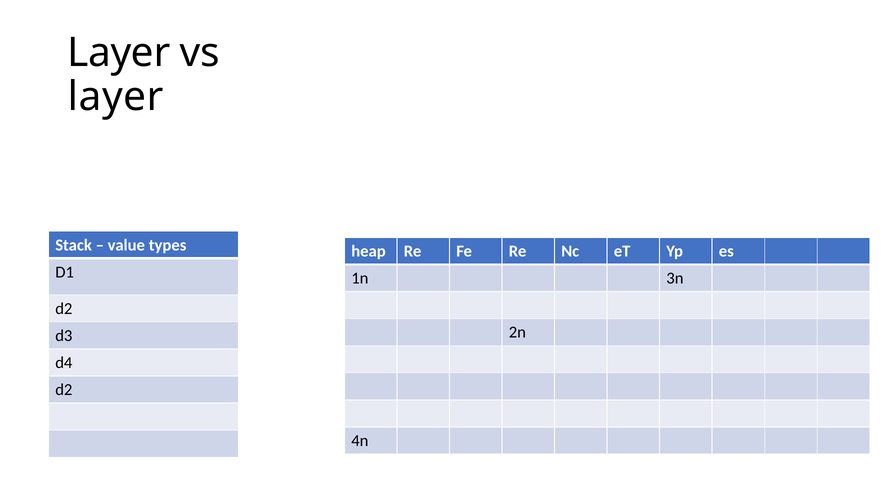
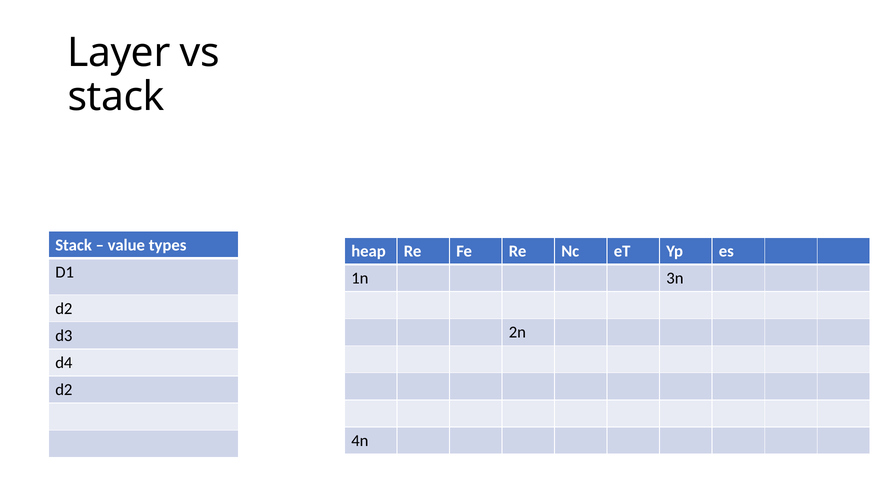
layer: layer -> stack (116, 97)
